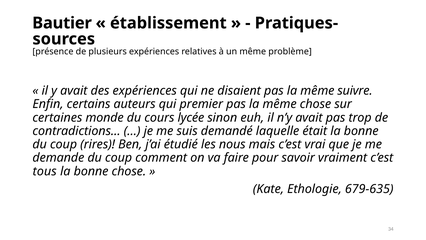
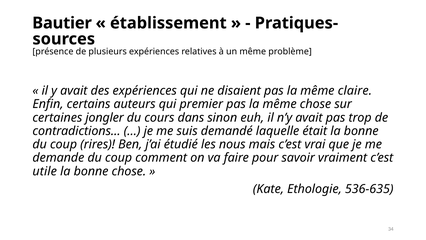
suivre: suivre -> claire (355, 91)
monde: monde -> jongler (105, 117)
lycée: lycée -> dans (191, 117)
tous: tous -> utile (45, 171)
679-635: 679-635 -> 536-635 (369, 189)
